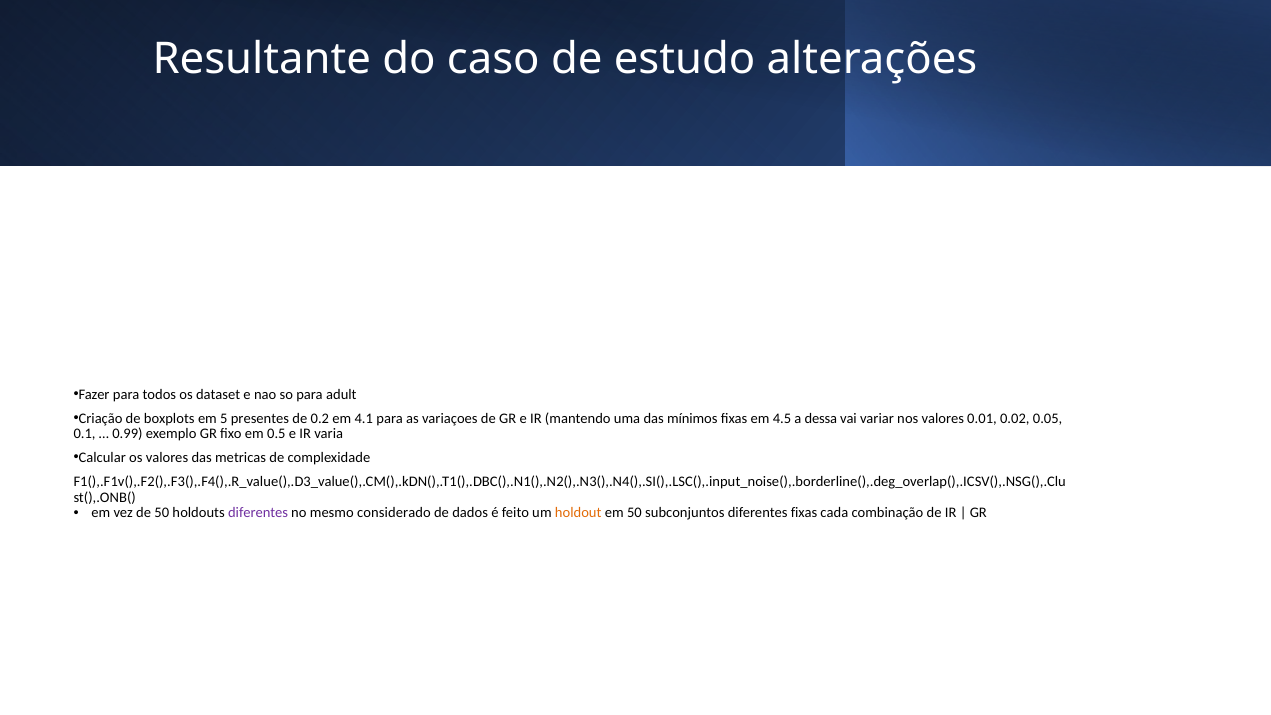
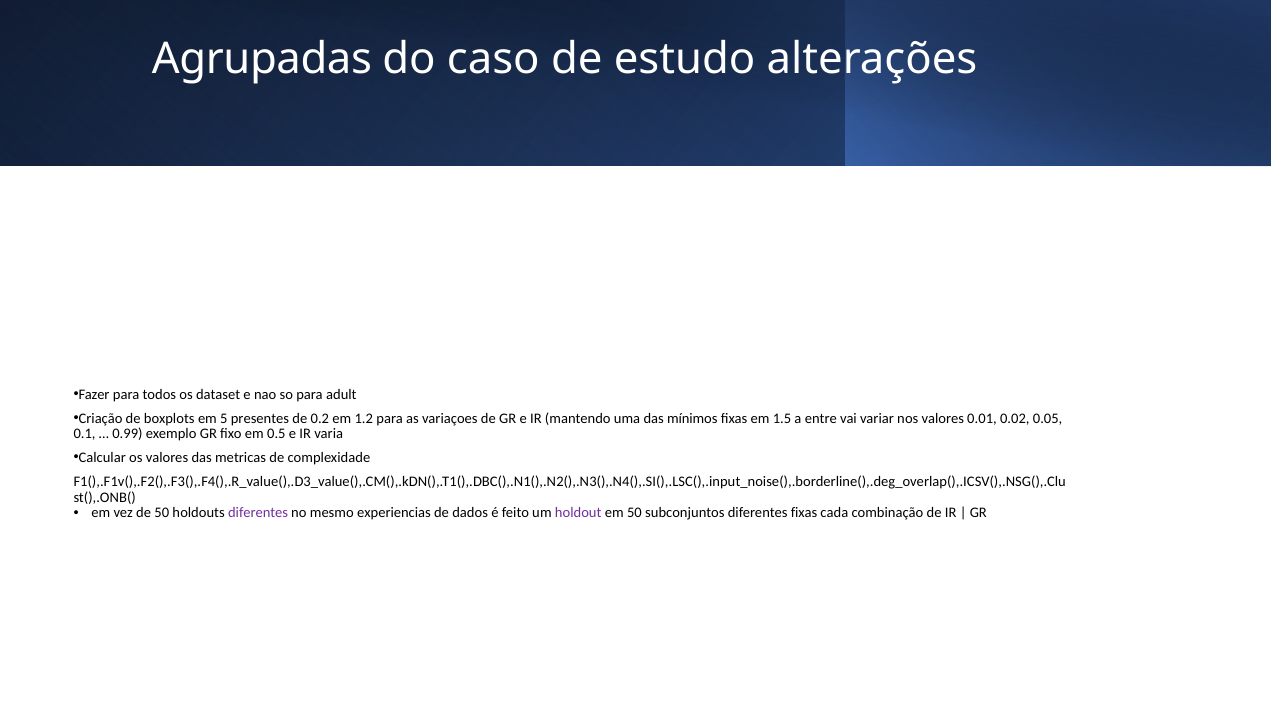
Resultante: Resultante -> Agrupadas (262, 59)
4.1: 4.1 -> 1.2 (364, 418)
4.5: 4.5 -> 1.5 (782, 418)
dessa: dessa -> entre (821, 418)
considerado: considerado -> experiencias (394, 513)
holdout colour: orange -> purple (578, 513)
